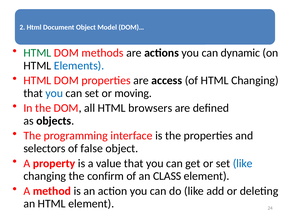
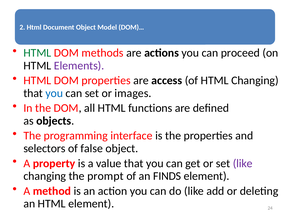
dynamic: dynamic -> proceed (240, 53)
Elements colour: blue -> purple (79, 65)
moving: moving -> images (133, 93)
browsers: browsers -> functions (150, 108)
like colour: blue -> purple (243, 163)
confirm: confirm -> prompt (105, 176)
CLASS: CLASS -> FINDS (167, 176)
